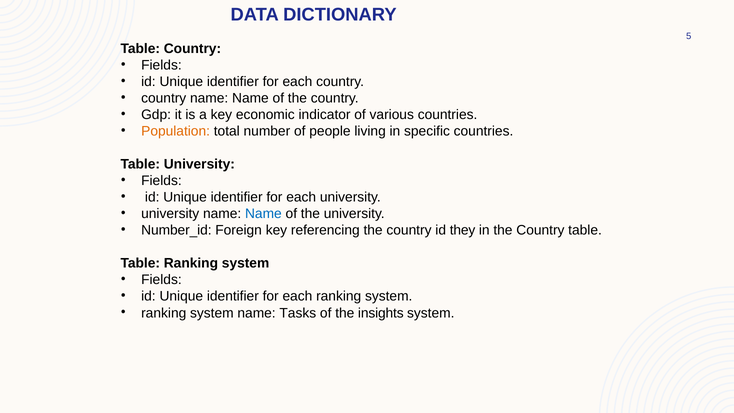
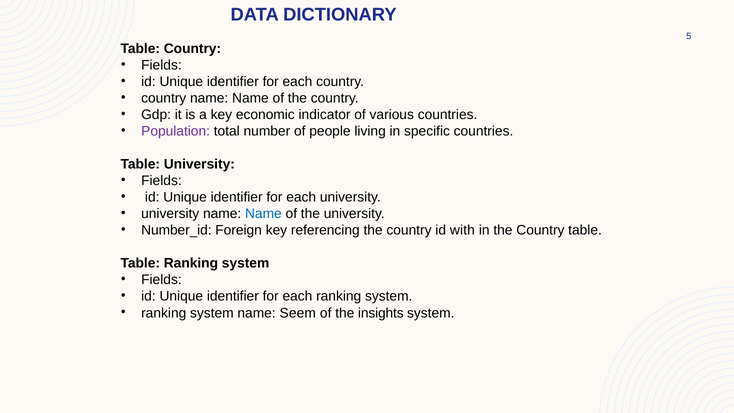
Population colour: orange -> purple (176, 131)
they: they -> with (462, 230)
Tasks: Tasks -> Seem (298, 313)
